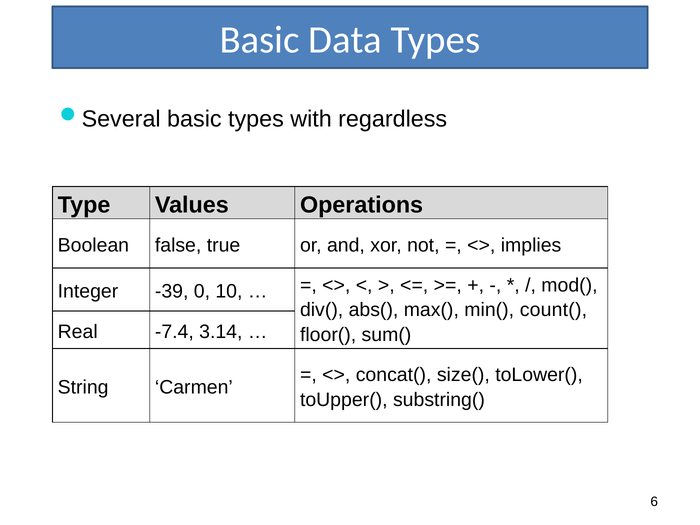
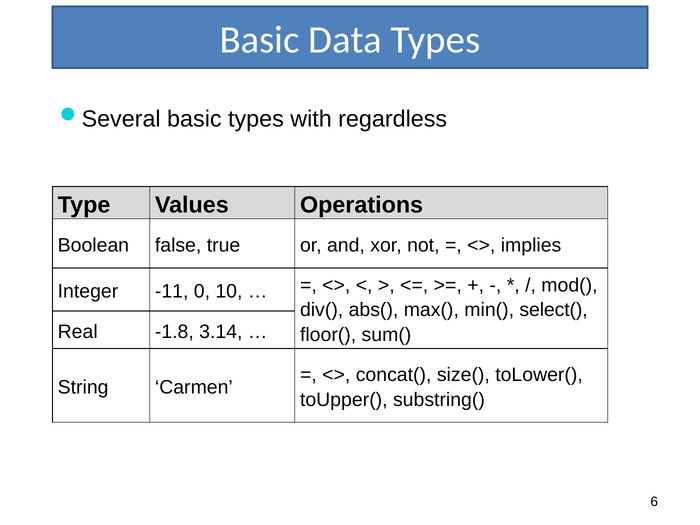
-39: -39 -> -11 (172, 291)
count(: count( -> select( (554, 310)
-7.4: -7.4 -> -1.8 (174, 332)
